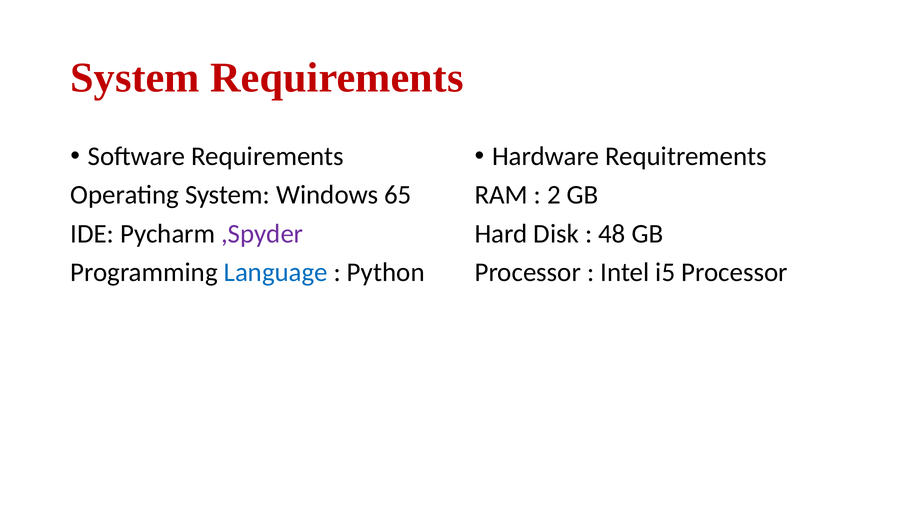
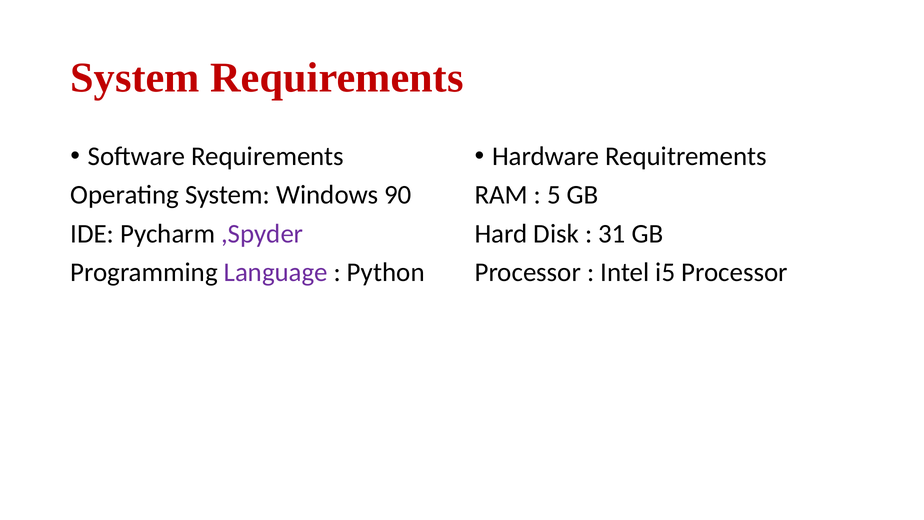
2: 2 -> 5 (554, 195)
65: 65 -> 90 (398, 195)
48: 48 -> 31 (612, 234)
Language colour: blue -> purple (276, 272)
